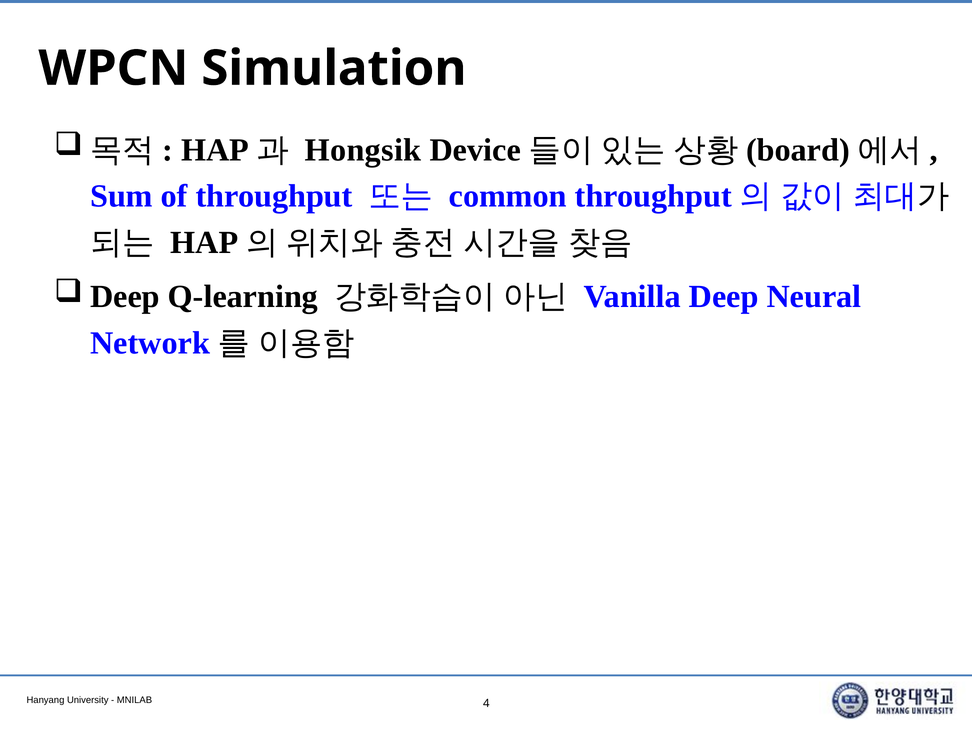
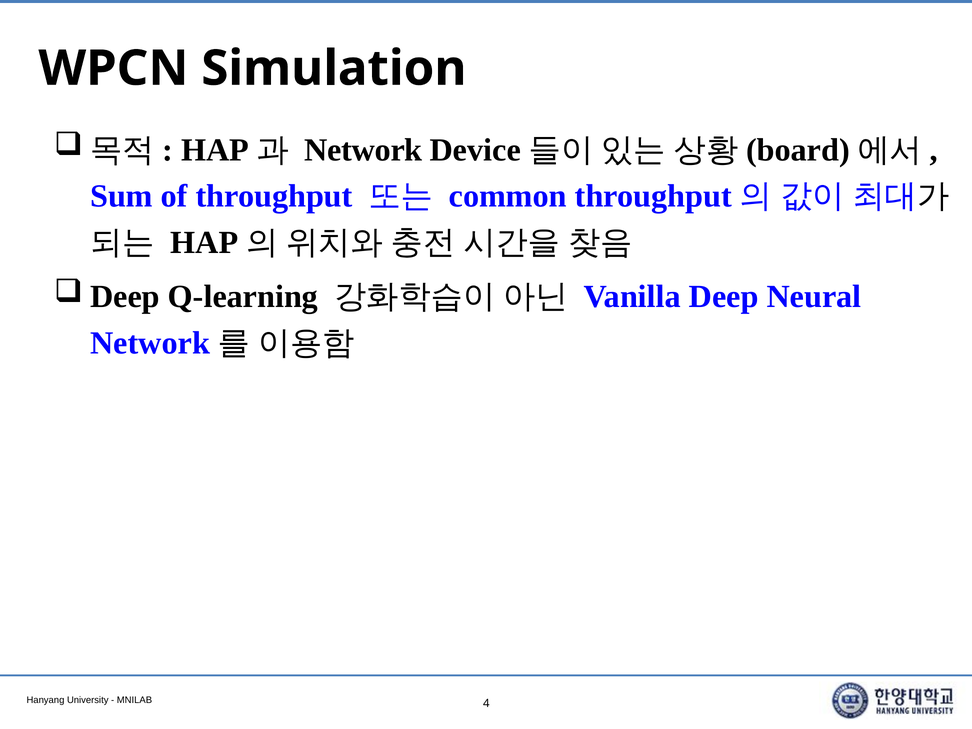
Hongsik: Hongsik -> Network (363, 150)
